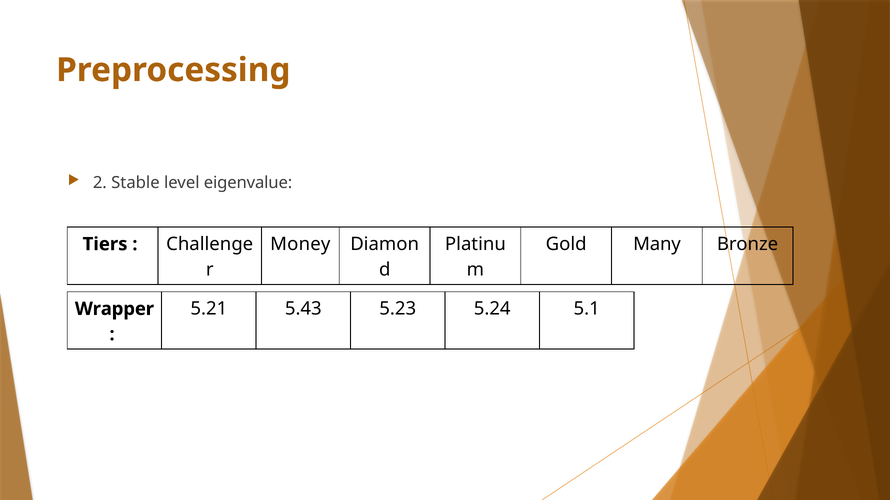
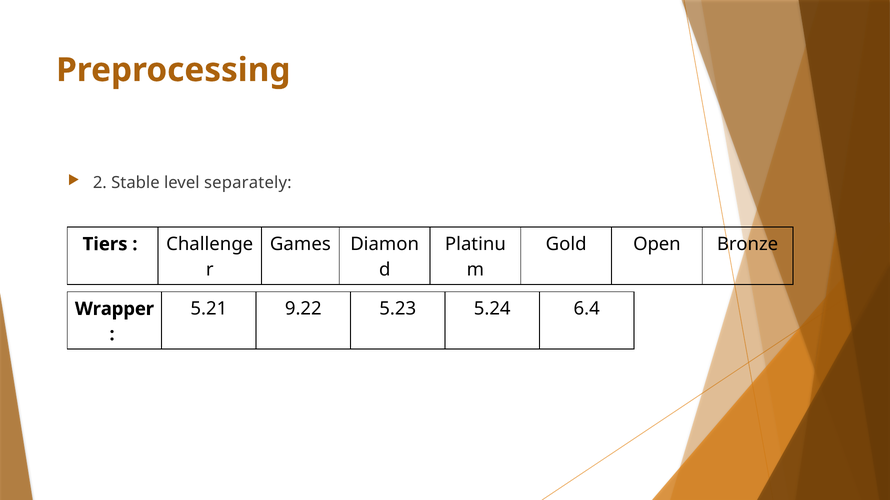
eigenvalue: eigenvalue -> separately (248, 183)
Money: Money -> Games (300, 244)
Many: Many -> Open (657, 244)
5.43: 5.43 -> 9.22 (303, 309)
5.1: 5.1 -> 6.4 (587, 309)
